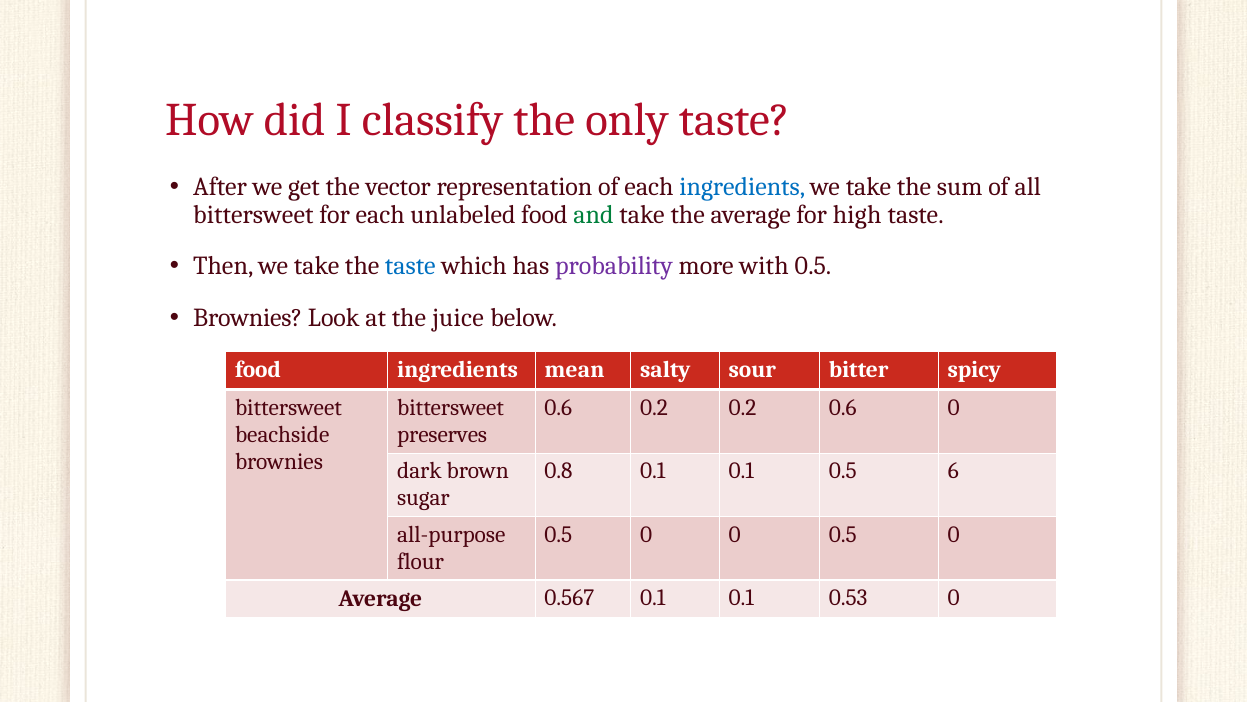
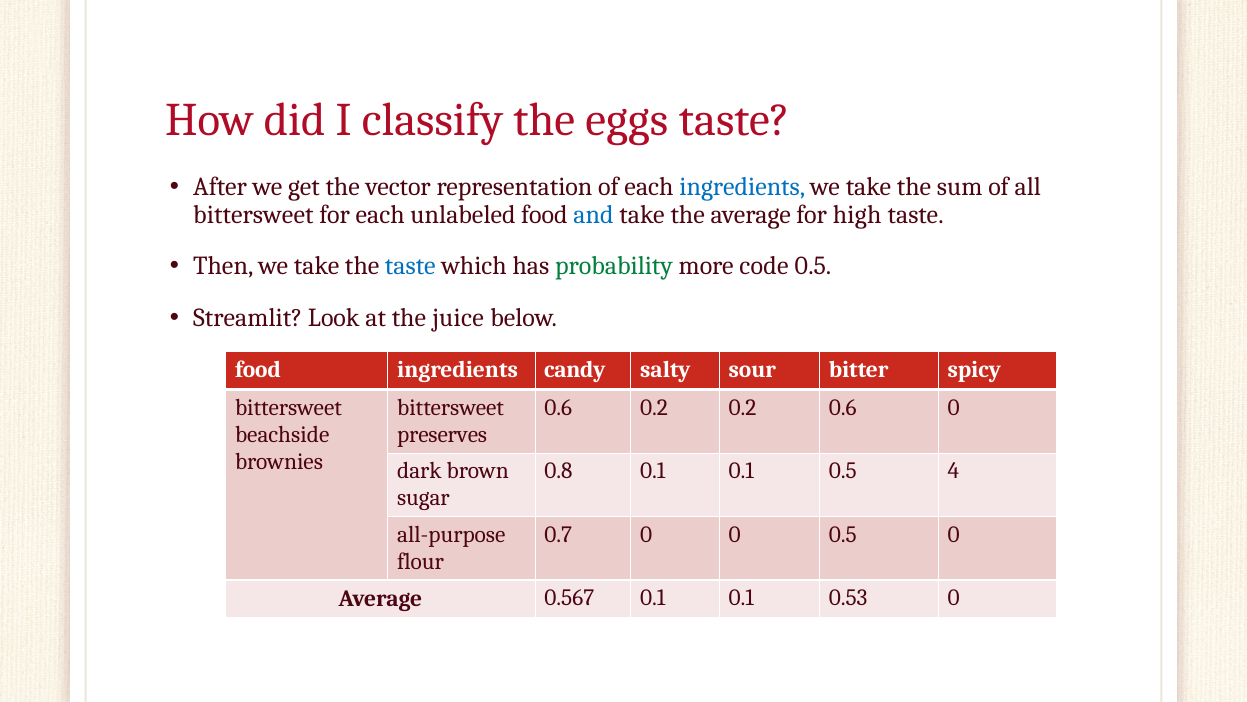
only: only -> eggs (627, 120)
and colour: green -> blue (593, 215)
probability colour: purple -> green (614, 266)
with: with -> code (764, 266)
Brownies: Brownies -> Streamlit (248, 318)
mean: mean -> candy (575, 370)
6: 6 -> 4 (953, 471)
0.5: 0.5 -> 0.7 (558, 534)
